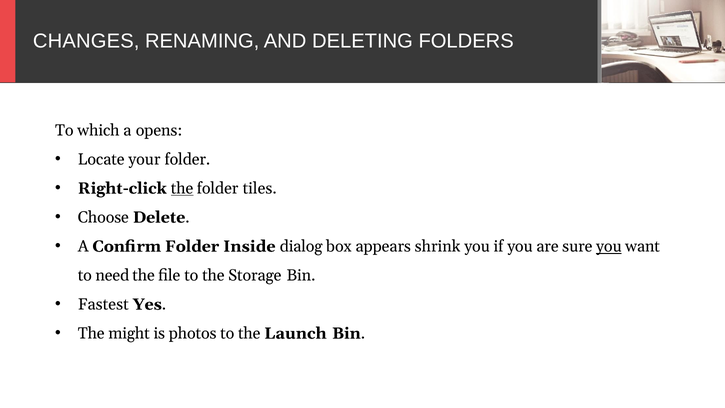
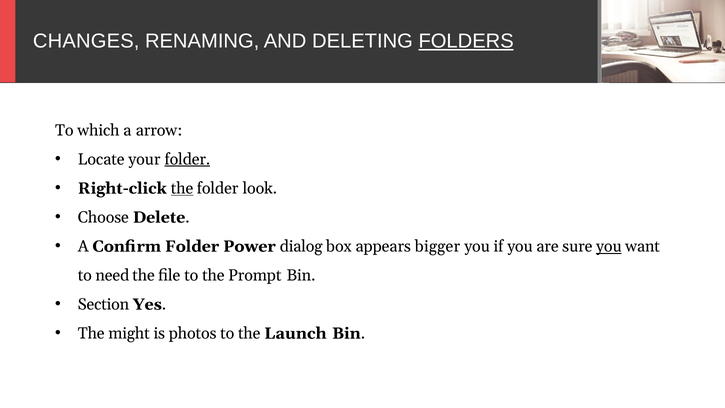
FOLDERS underline: none -> present (466, 41)
opens: opens -> arrow (159, 130)
folder underline: none -> present (187, 159)
tiles: tiles -> look (260, 188)
Inside: Inside -> Power (249, 246)
shrink: shrink -> bigger (437, 246)
Storage: Storage -> Prompt (255, 275)
Fastest: Fastest -> Section (103, 304)
